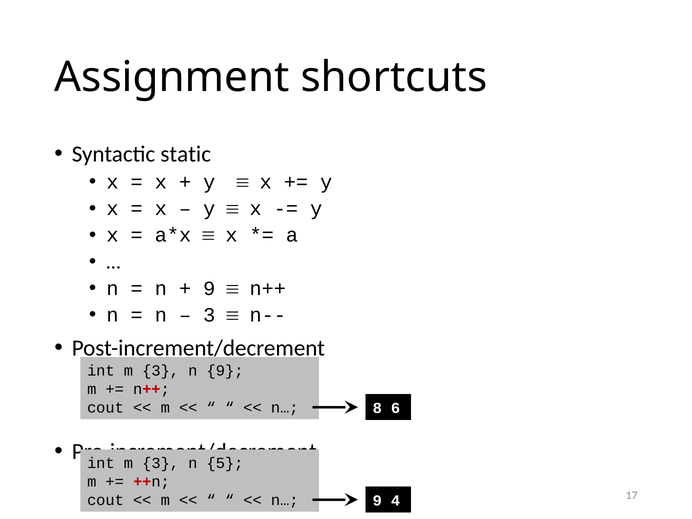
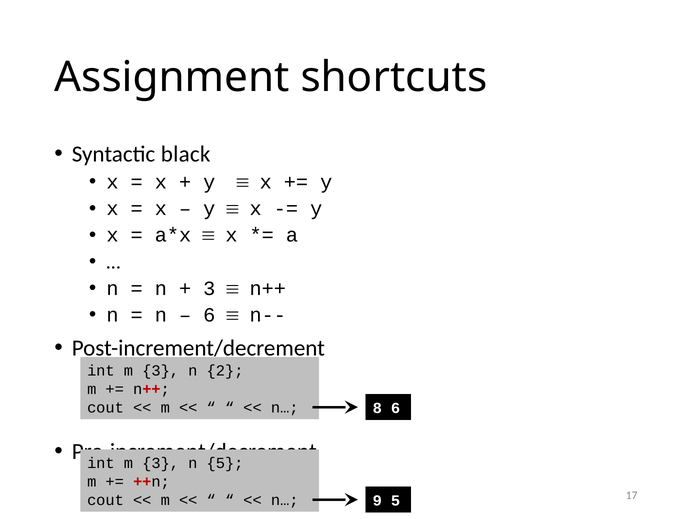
static: static -> black (186, 154)
9: 9 -> 3 (209, 288)
3: 3 -> 6 (209, 315)
n 9: 9 -> 2 (225, 371)
9 4: 4 -> 5 (396, 501)
